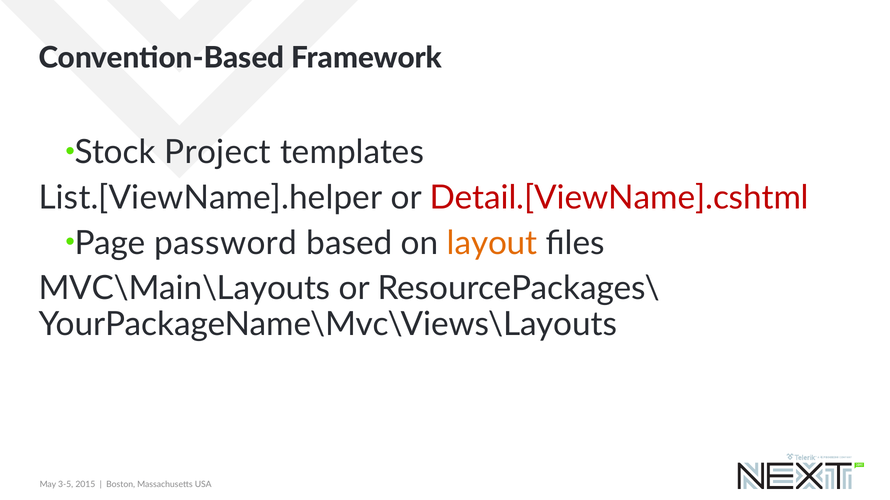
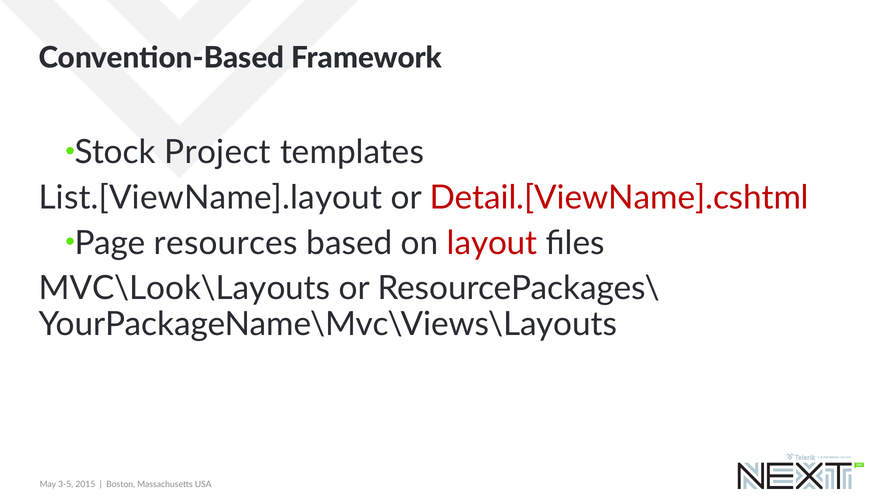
List.[ViewName].helper: List.[ViewName].helper -> List.[ViewName].layout (210, 198)
password: password -> resources (226, 243)
layout colour: orange -> red (492, 243)
MVC\Main\Layouts: MVC\Main\Layouts -> MVC\Look\Layouts (184, 289)
